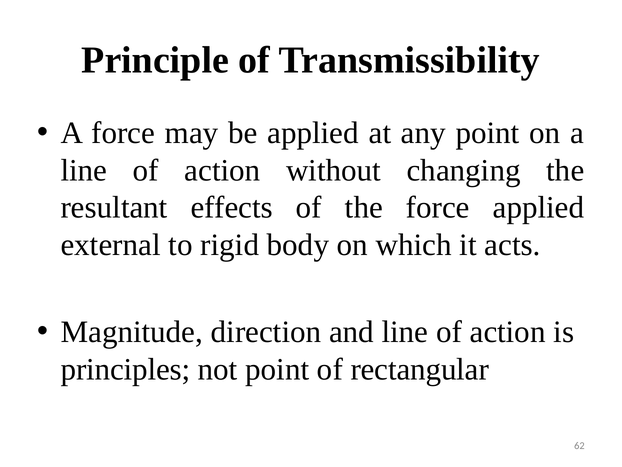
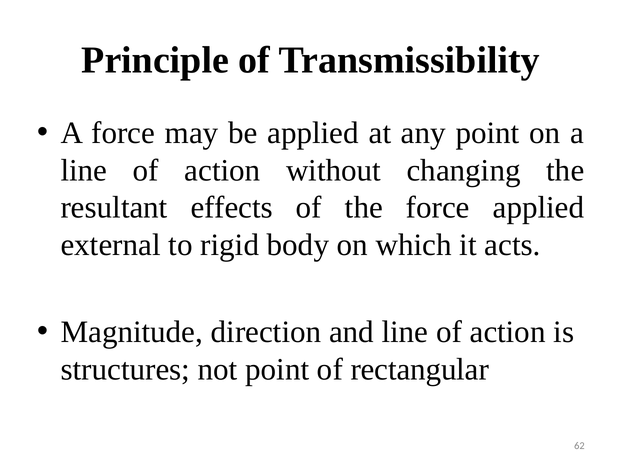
principles: principles -> structures (125, 369)
